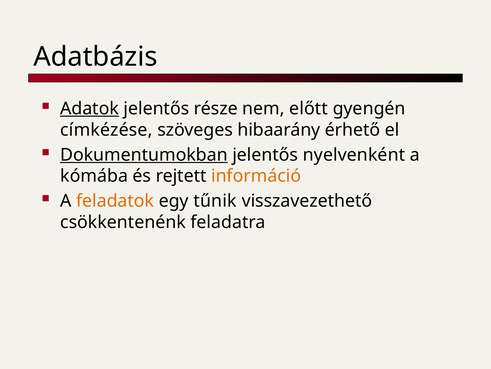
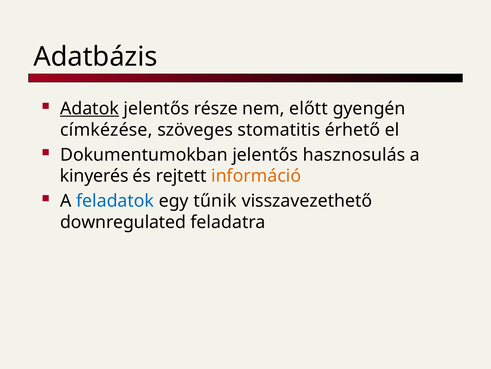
hibaarány: hibaarány -> stomatitis (279, 130)
Dokumentumokban underline: present -> none (144, 154)
nyelvenként: nyelvenként -> hasznosulás (354, 154)
kómába: kómába -> kinyerés (94, 176)
feladatok colour: orange -> blue (115, 201)
csökkentenénk: csökkentenénk -> downregulated (123, 222)
